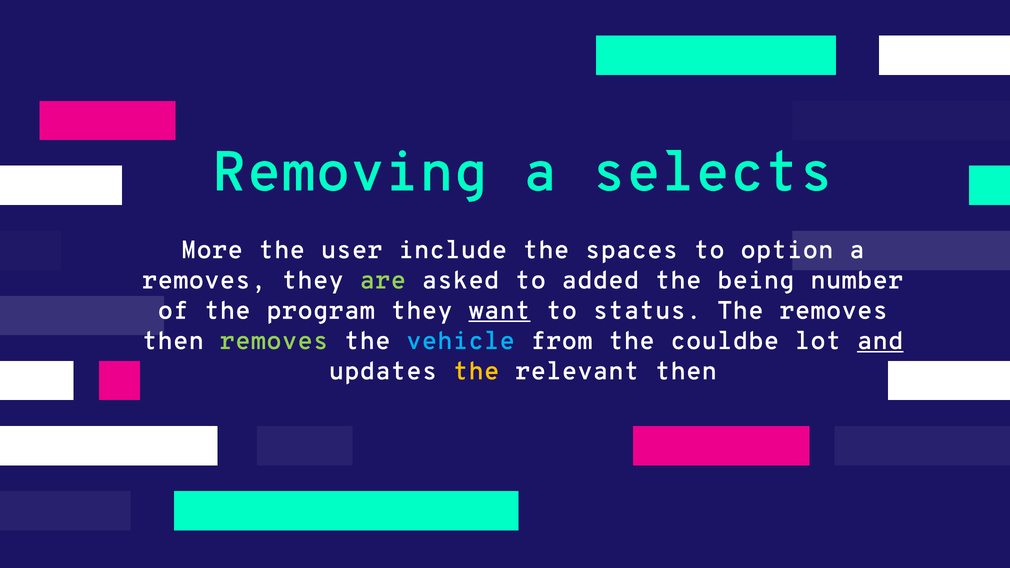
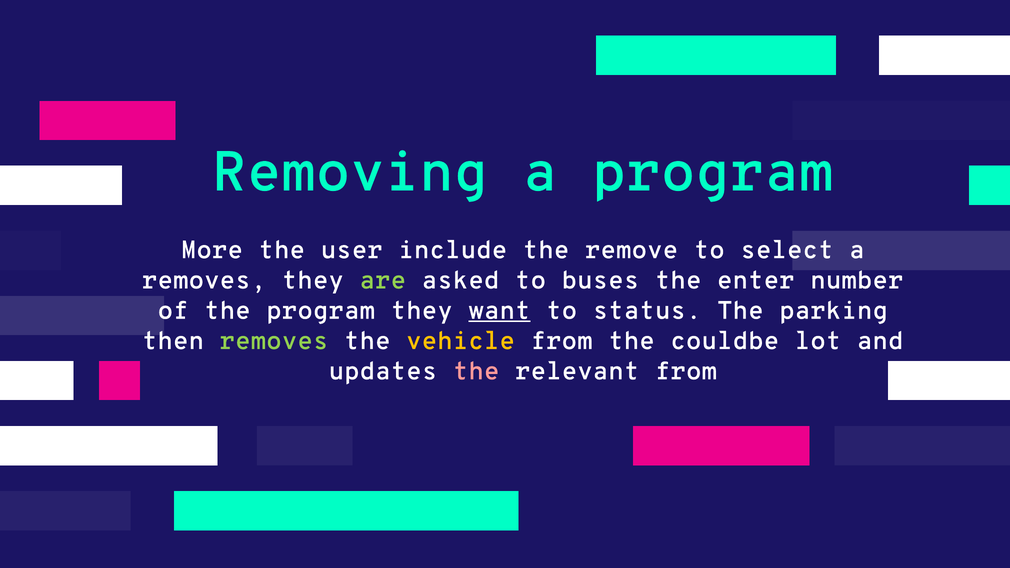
a selects: selects -> program (713, 172)
spaces: spaces -> remove (632, 250)
option: option -> select (787, 250)
added: added -> buses (600, 280)
being: being -> enter (756, 280)
The removes: removes -> parking (834, 311)
vehicle colour: light blue -> yellow (461, 341)
and underline: present -> none (880, 341)
the colour: yellow -> pink (476, 371)
relevant then: then -> from (686, 371)
